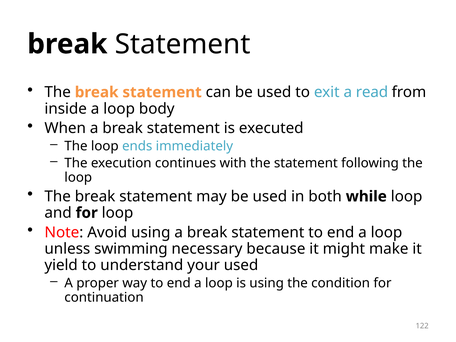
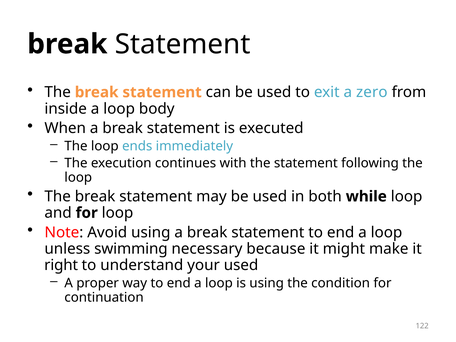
read: read -> zero (372, 92)
yield: yield -> right (61, 265)
